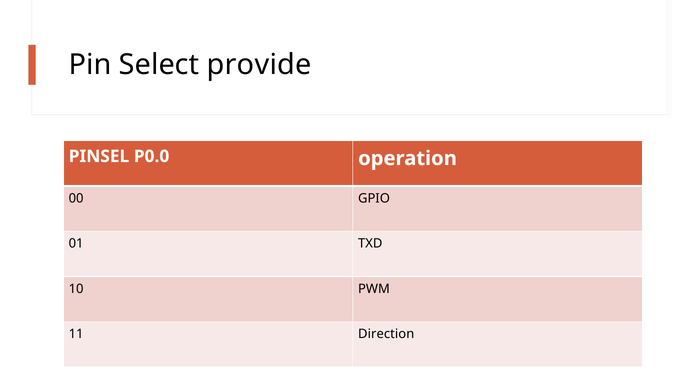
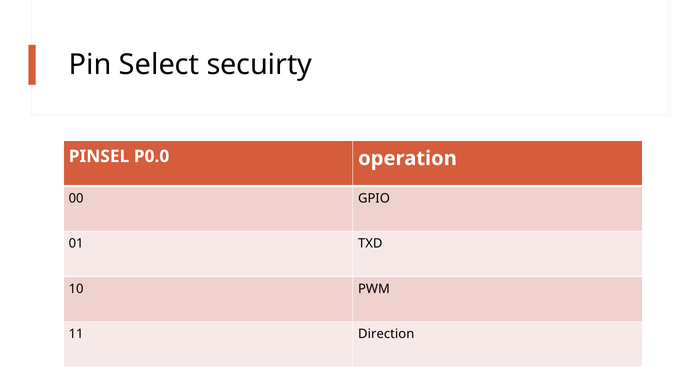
provide: provide -> secuirty (259, 65)
